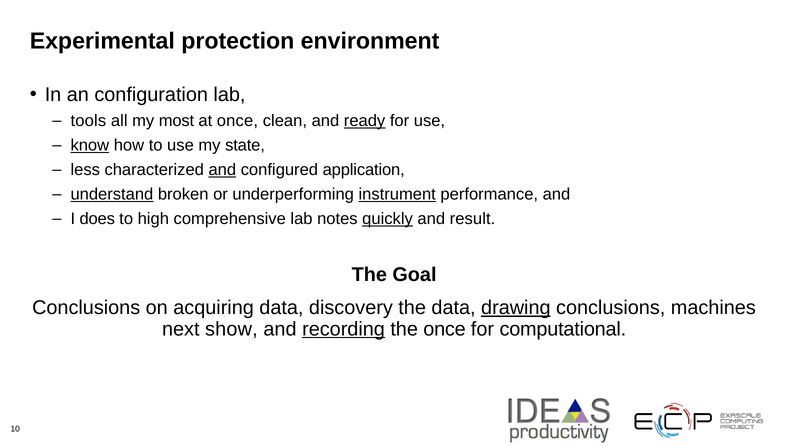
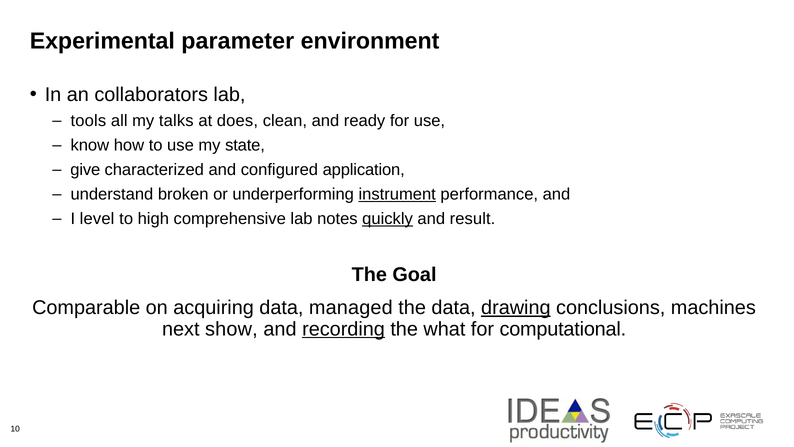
protection: protection -> parameter (238, 41)
configuration: configuration -> collaborators (151, 95)
most: most -> talks (176, 121)
at once: once -> does (237, 121)
ready underline: present -> none (365, 121)
know underline: present -> none (90, 145)
less: less -> give (85, 170)
and underline: present -> none (222, 170)
understand underline: present -> none (112, 194)
does: does -> level (97, 219)
Conclusions: Conclusions -> Comparable (86, 307)
discovery: discovery -> managed (351, 307)
the once: once -> what (444, 329)
